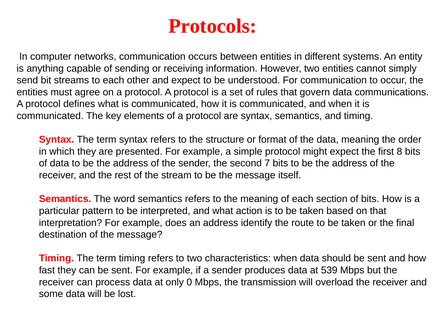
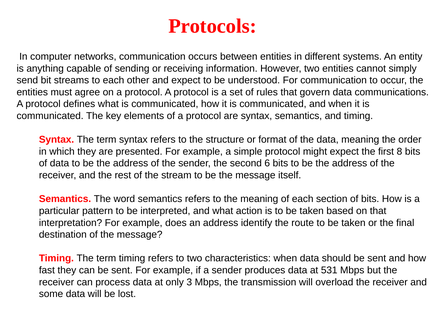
7: 7 -> 6 (267, 164)
539: 539 -> 531 (329, 271)
0: 0 -> 3 (189, 283)
